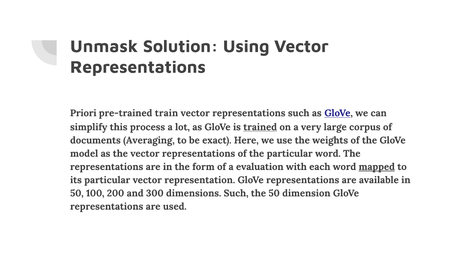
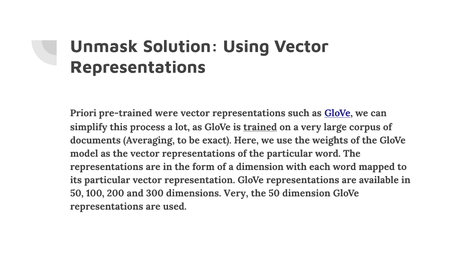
train: train -> were (166, 113)
a evaluation: evaluation -> dimension (260, 167)
mapped underline: present -> none (377, 167)
dimensions Such: Such -> Very (236, 193)
